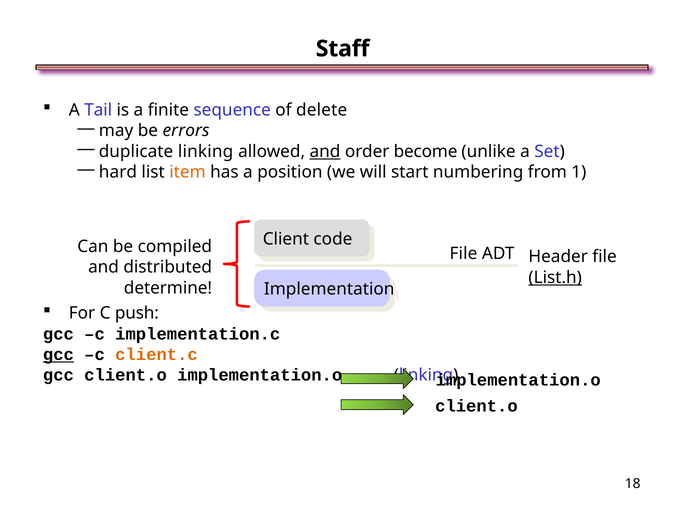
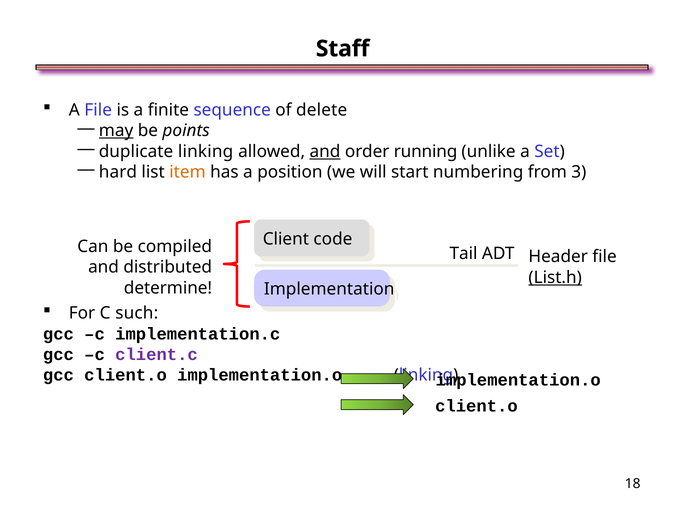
A Tail: Tail -> File (98, 110)
may underline: none -> present (116, 131)
errors: errors -> points (186, 131)
become: become -> running (426, 151)
1: 1 -> 3 (579, 172)
File: File -> Tail (464, 254)
push: push -> such (137, 313)
gcc underline: present -> none (58, 354)
client.c colour: orange -> purple (156, 354)
